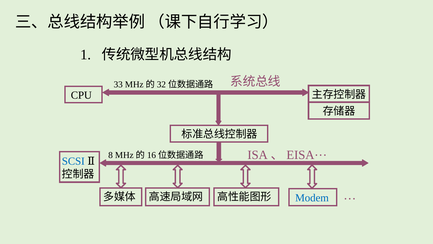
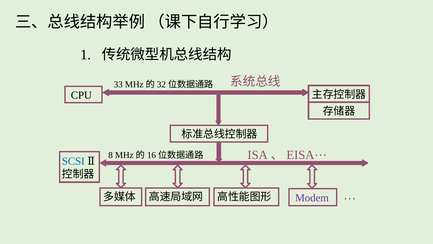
Modem colour: blue -> purple (312, 197)
